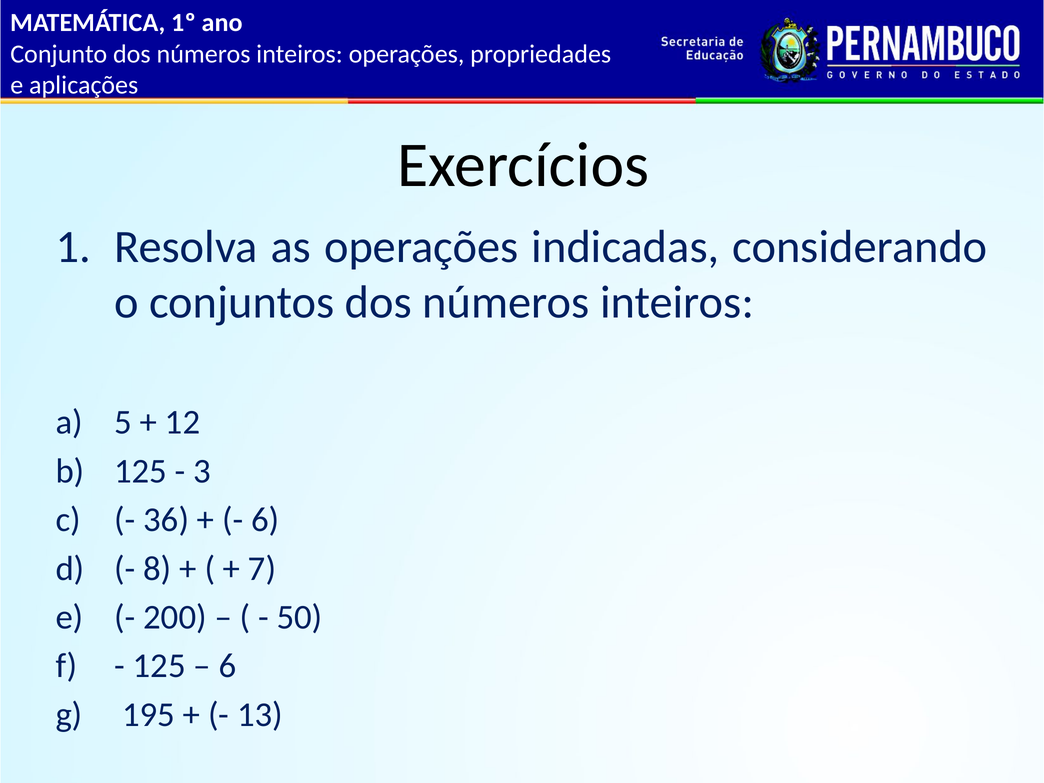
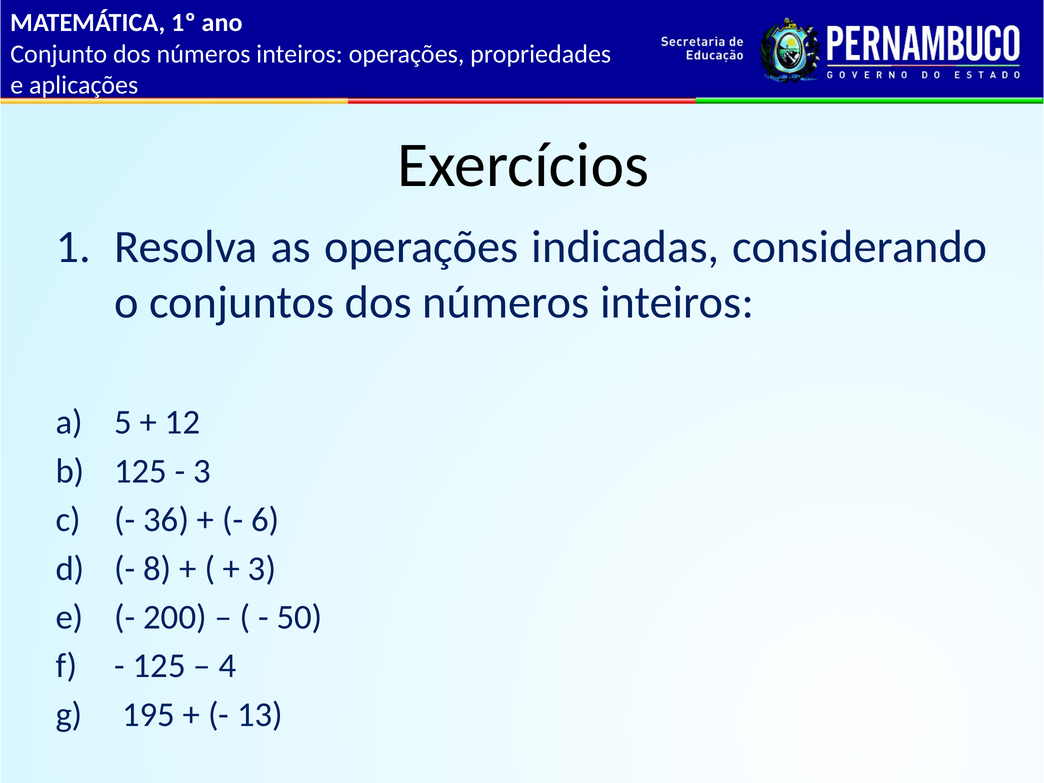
7: 7 -> 3 (262, 569)
6: 6 -> 4 (227, 666)
